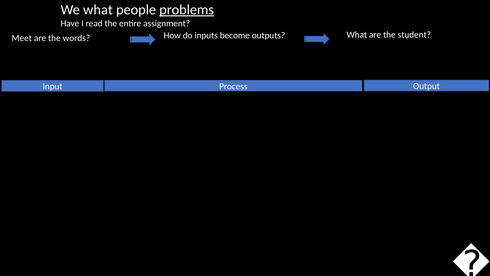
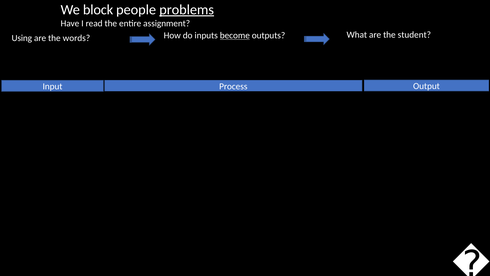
We what: what -> block (98, 10)
become underline: none -> present (235, 35)
Meet: Meet -> Using (22, 38)
